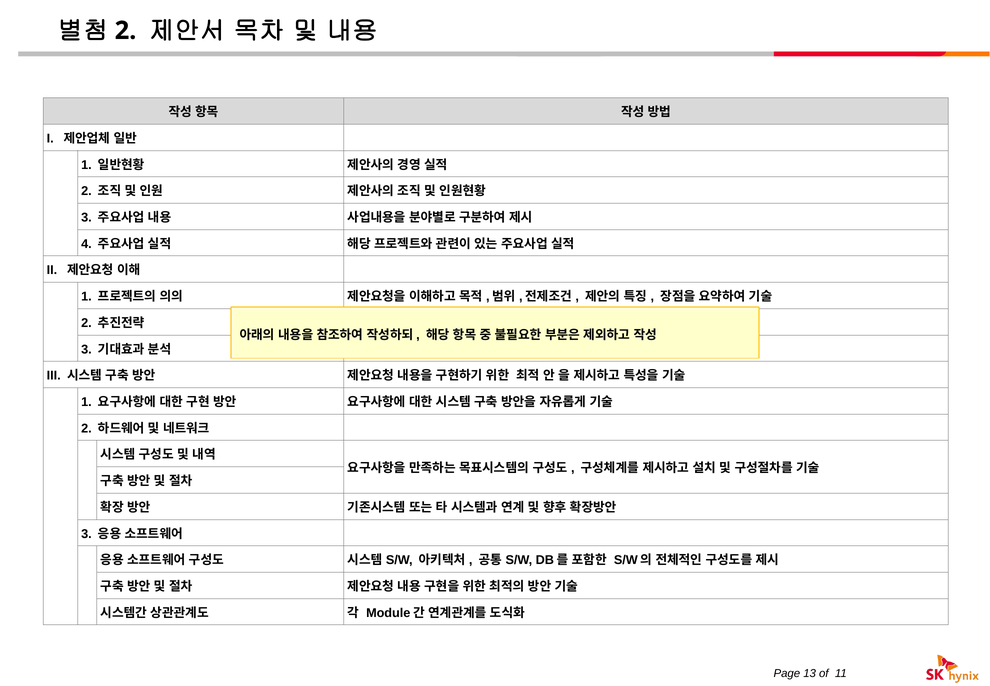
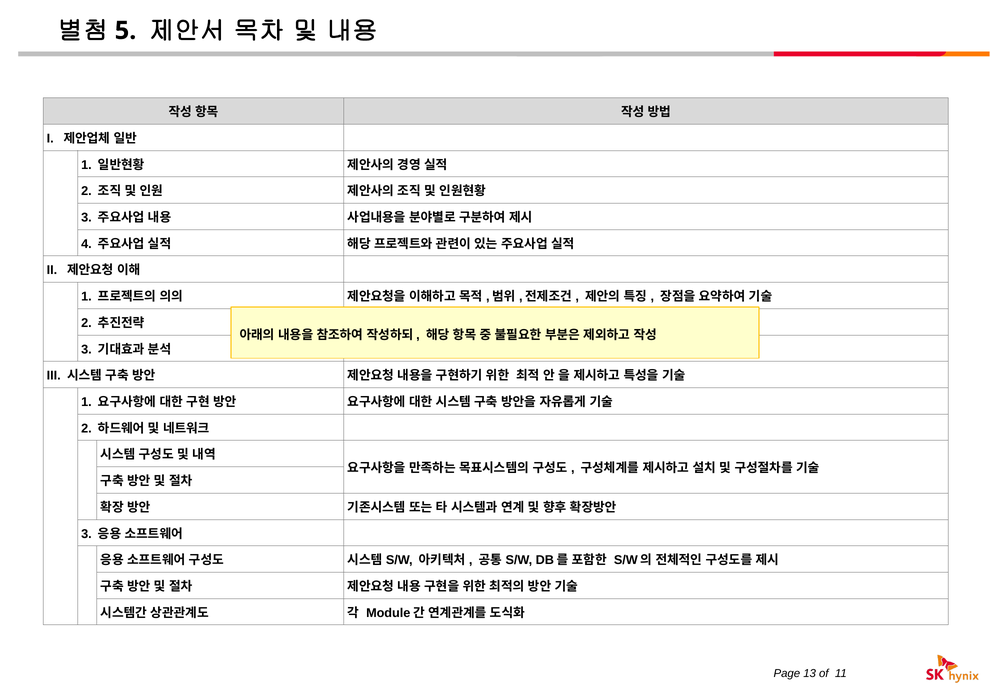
2: 2 -> 5 (126, 31)
